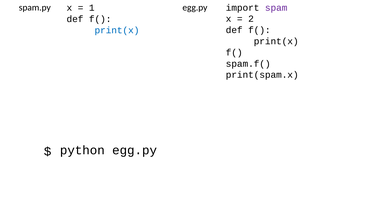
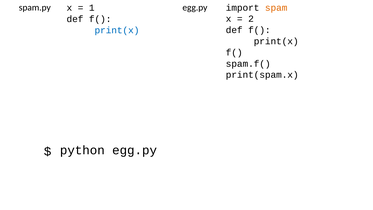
spam colour: purple -> orange (276, 8)
